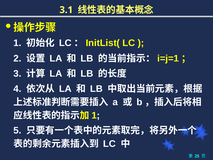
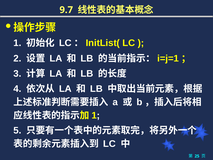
3.1: 3.1 -> 9.7 (66, 10)
